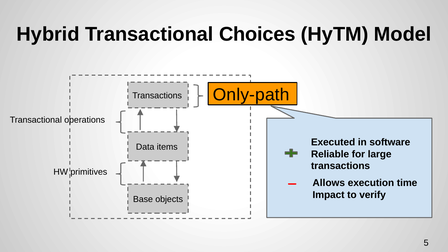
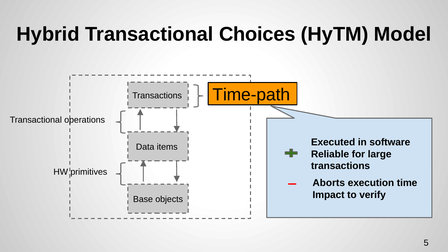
Only-path: Only-path -> Time-path (251, 95)
Allows: Allows -> Aborts (329, 183)
